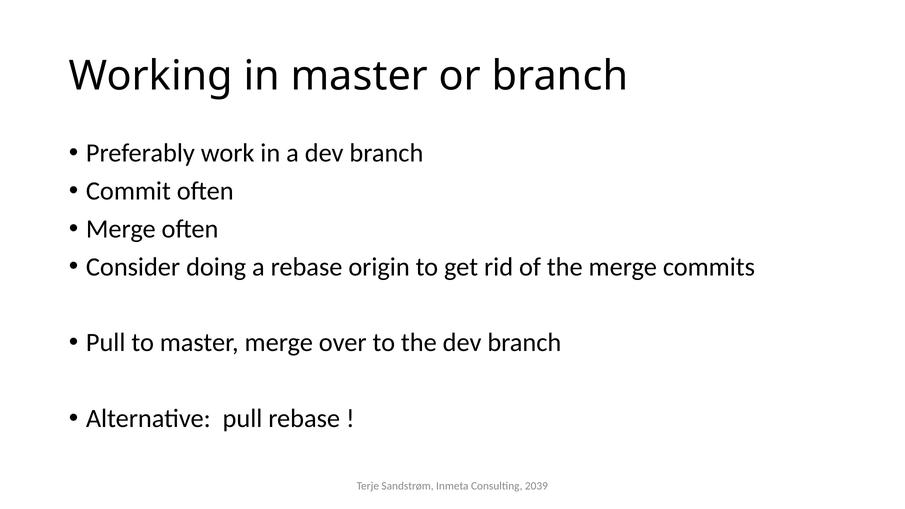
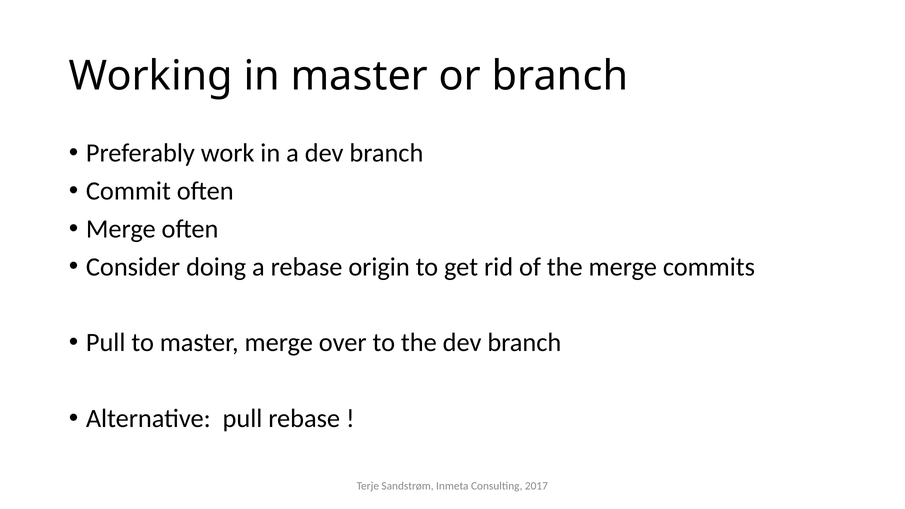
2039: 2039 -> 2017 (536, 486)
